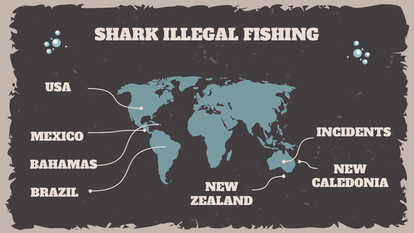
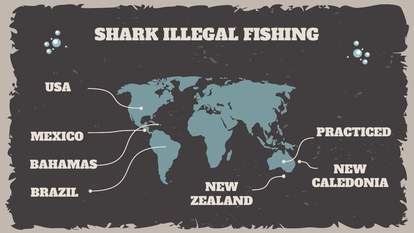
INCIDENTS: INCIDENTS -> PRACTICED (354, 133)
